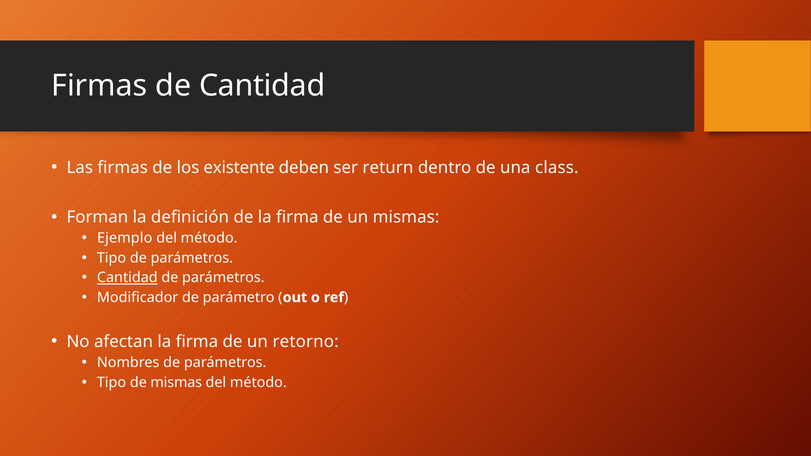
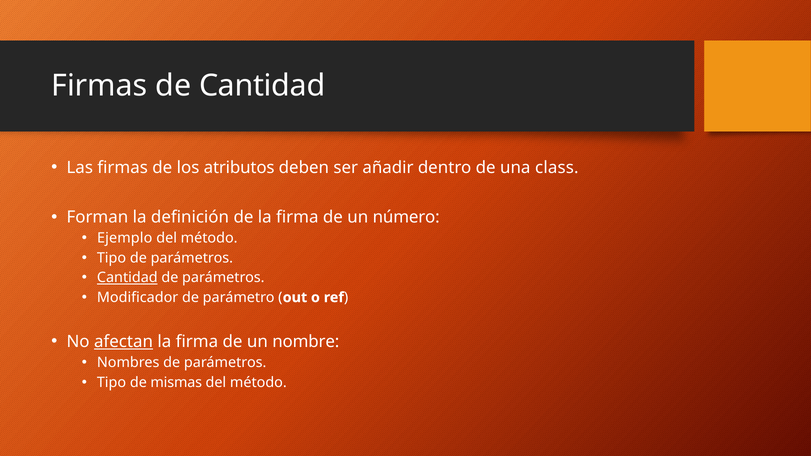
existente: existente -> atributos (239, 168)
return: return -> añadir (388, 168)
un mismas: mismas -> número (406, 217)
afectan underline: none -> present (124, 342)
retorno: retorno -> nombre (306, 342)
